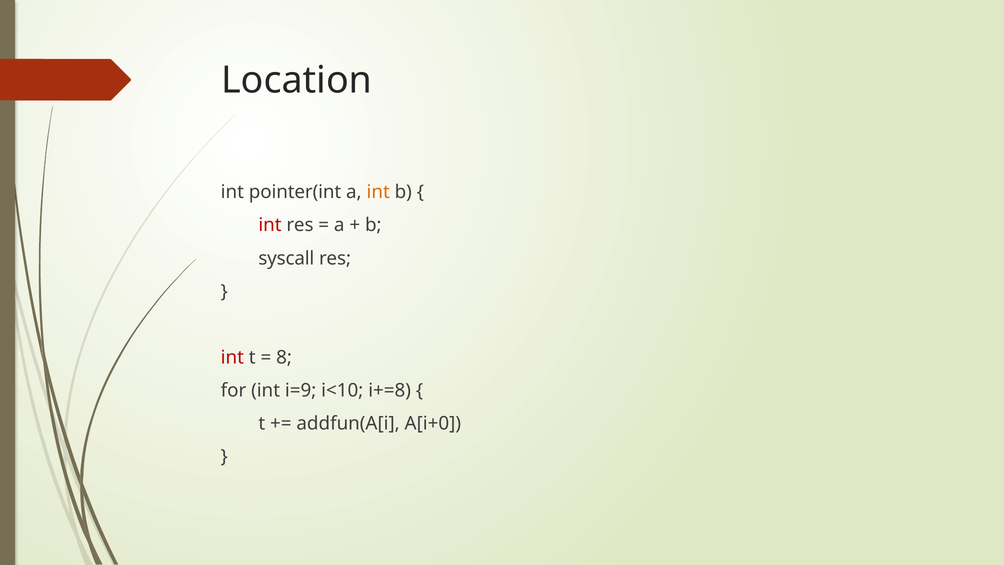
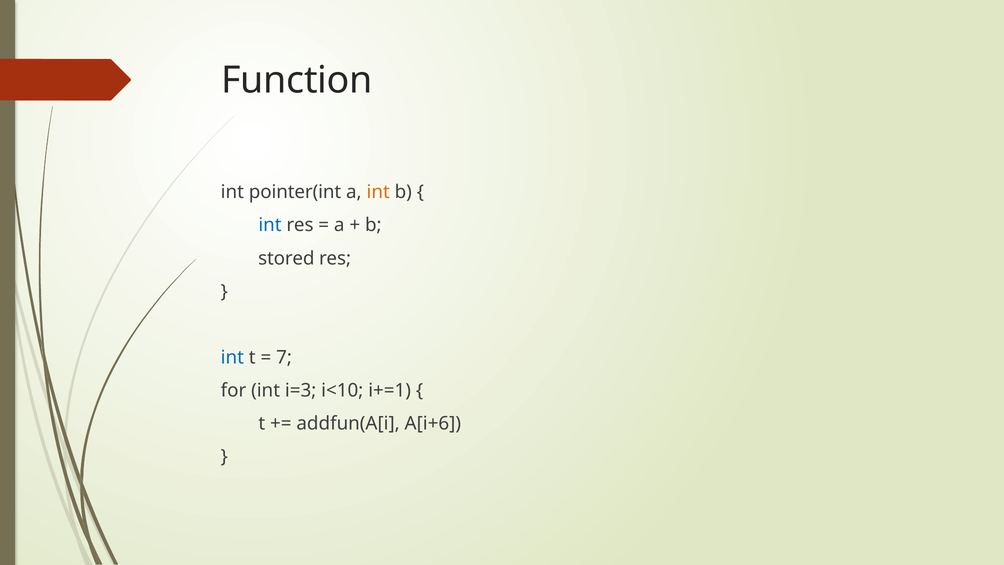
Location: Location -> Function (297, 80)
int colour: red -> blue (270, 225)
syscall: syscall -> stored (286, 258)
int colour: red -> blue (232, 357)
8: 8 -> 7 (284, 357)
i=9: i=9 -> i=3 (301, 390)
i+=8: i+=8 -> i+=1 (390, 390)
A[i+0: A[i+0 -> A[i+6 (433, 423)
